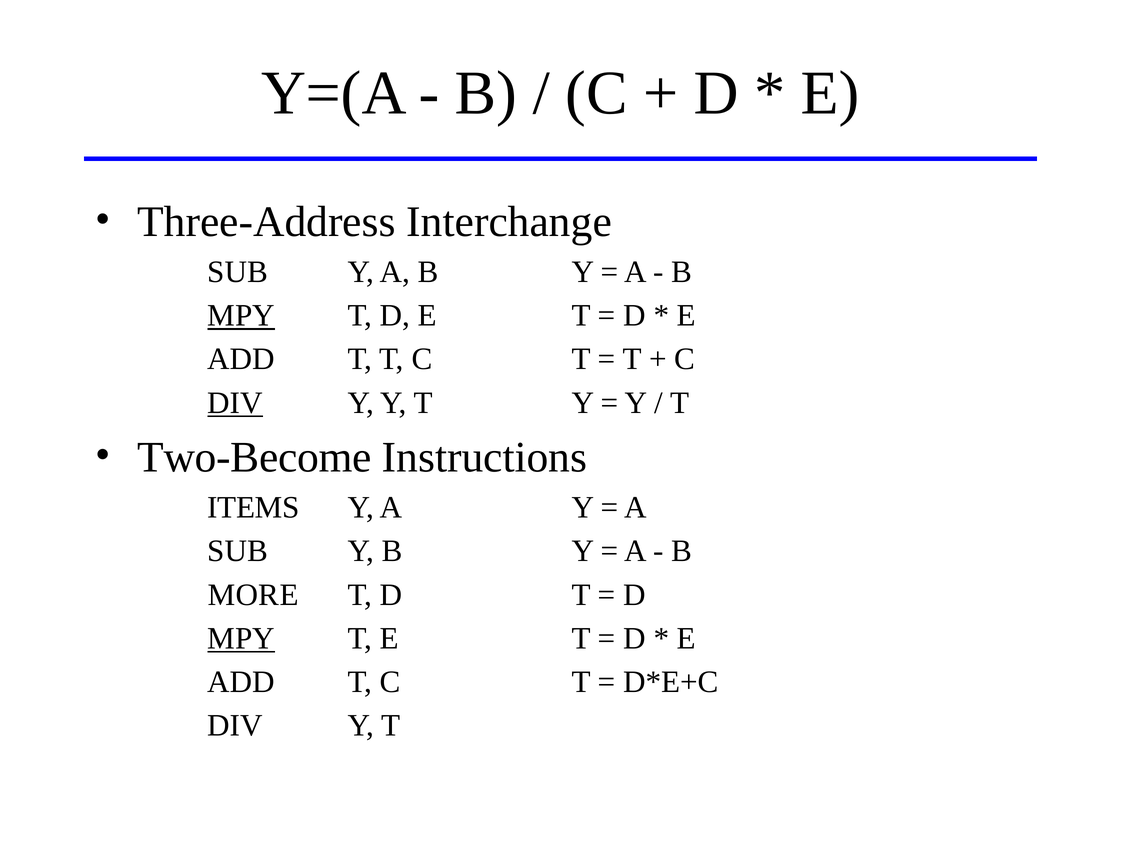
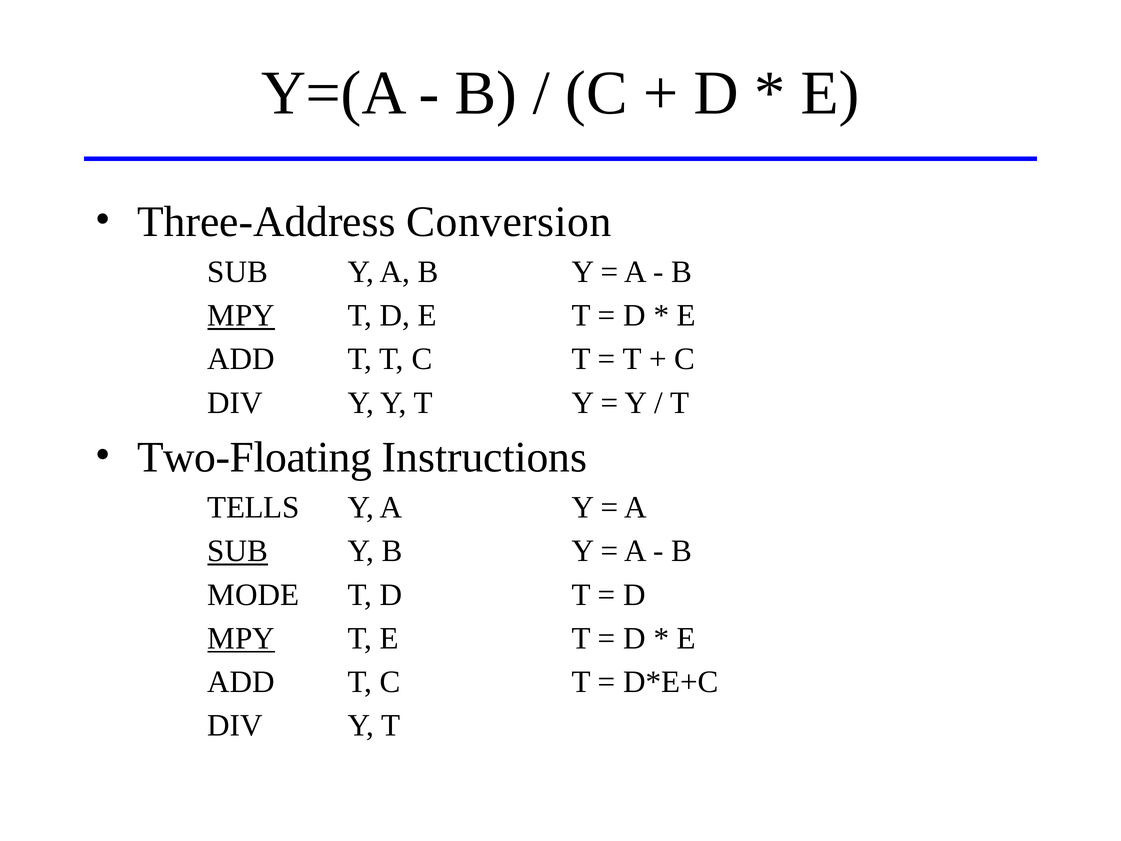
Interchange: Interchange -> Conversion (509, 222)
DIV underline: present -> none (235, 403)
Two-Become: Two-Become -> Two-Floating (254, 457)
ITEMS: ITEMS -> TELLS (253, 507)
SUB underline: none -> present (238, 551)
MORE: MORE -> MODE (253, 595)
